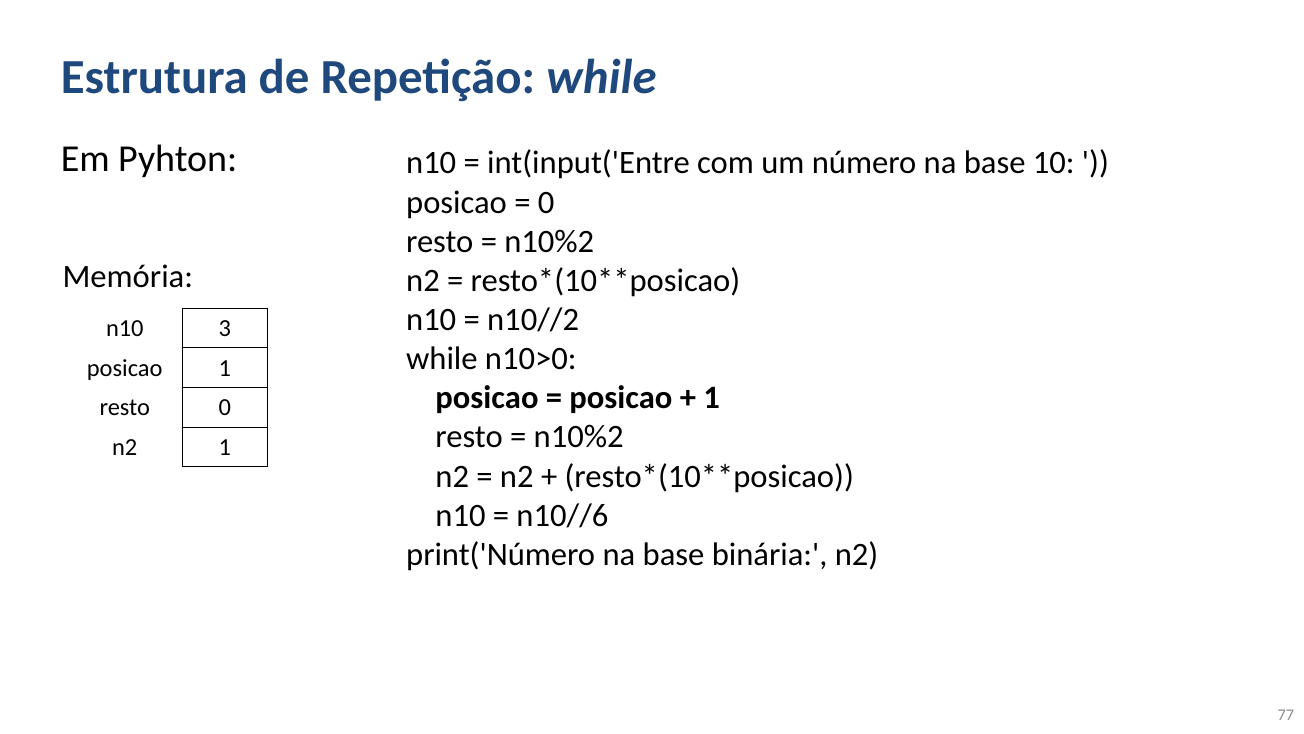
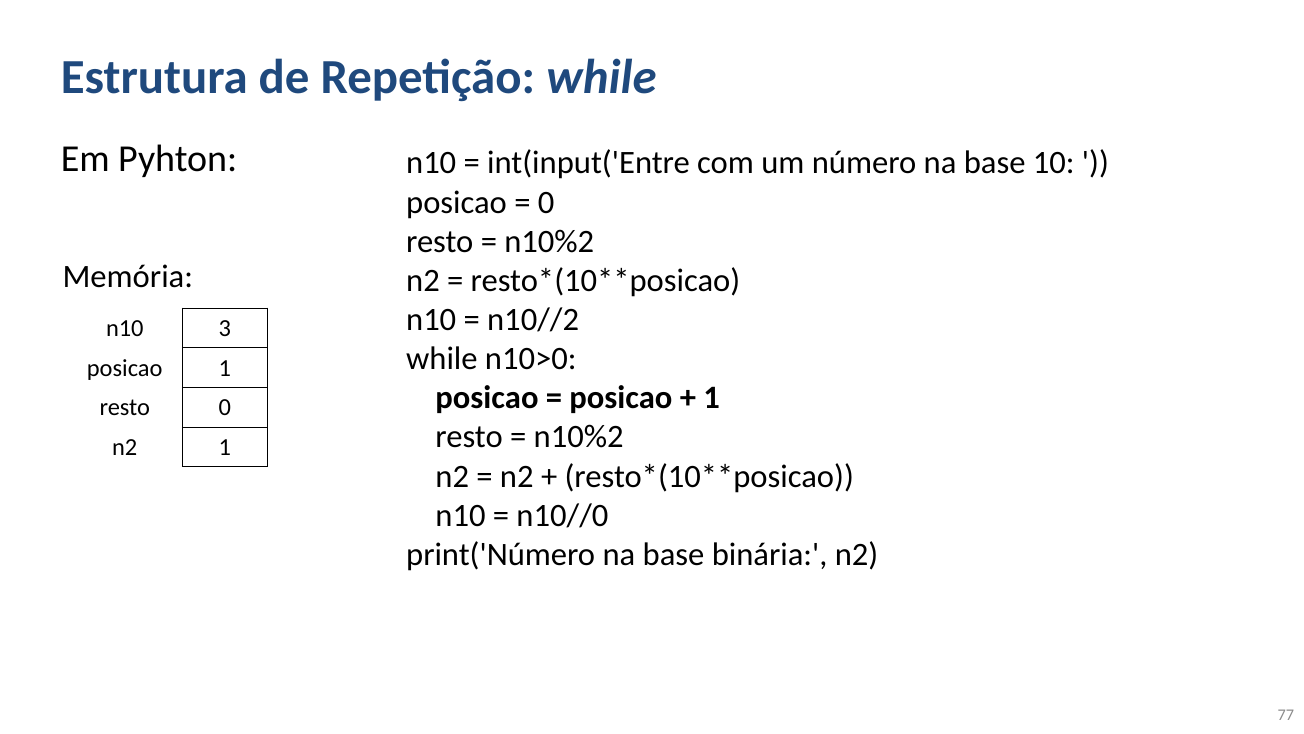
n10//6: n10//6 -> n10//0 (562, 515)
